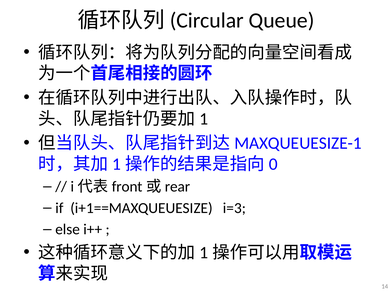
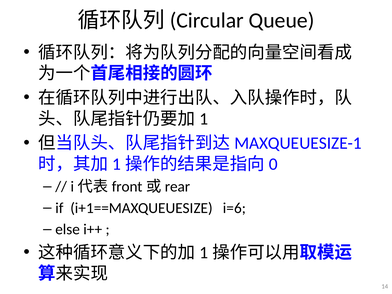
i=3: i=3 -> i=6 (234, 208)
